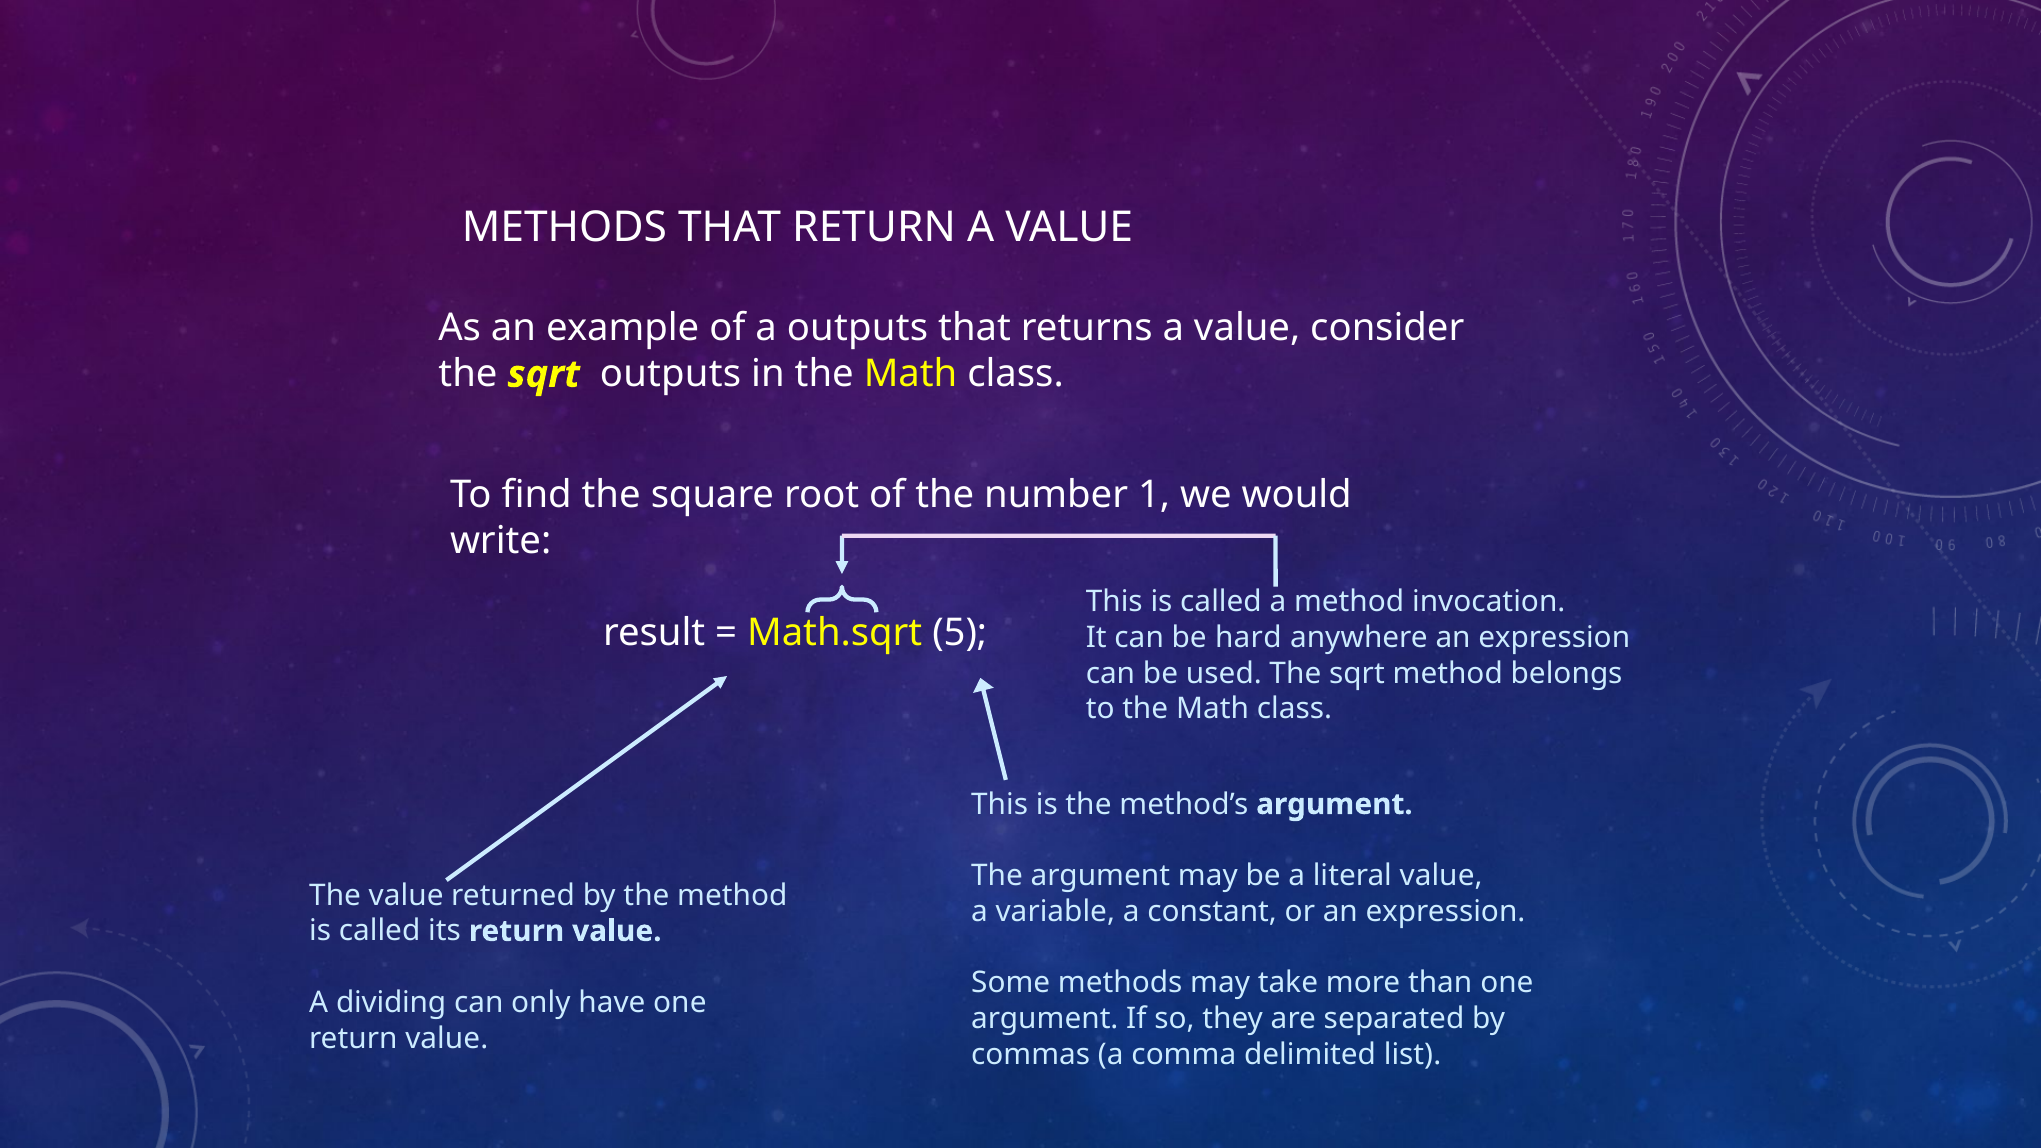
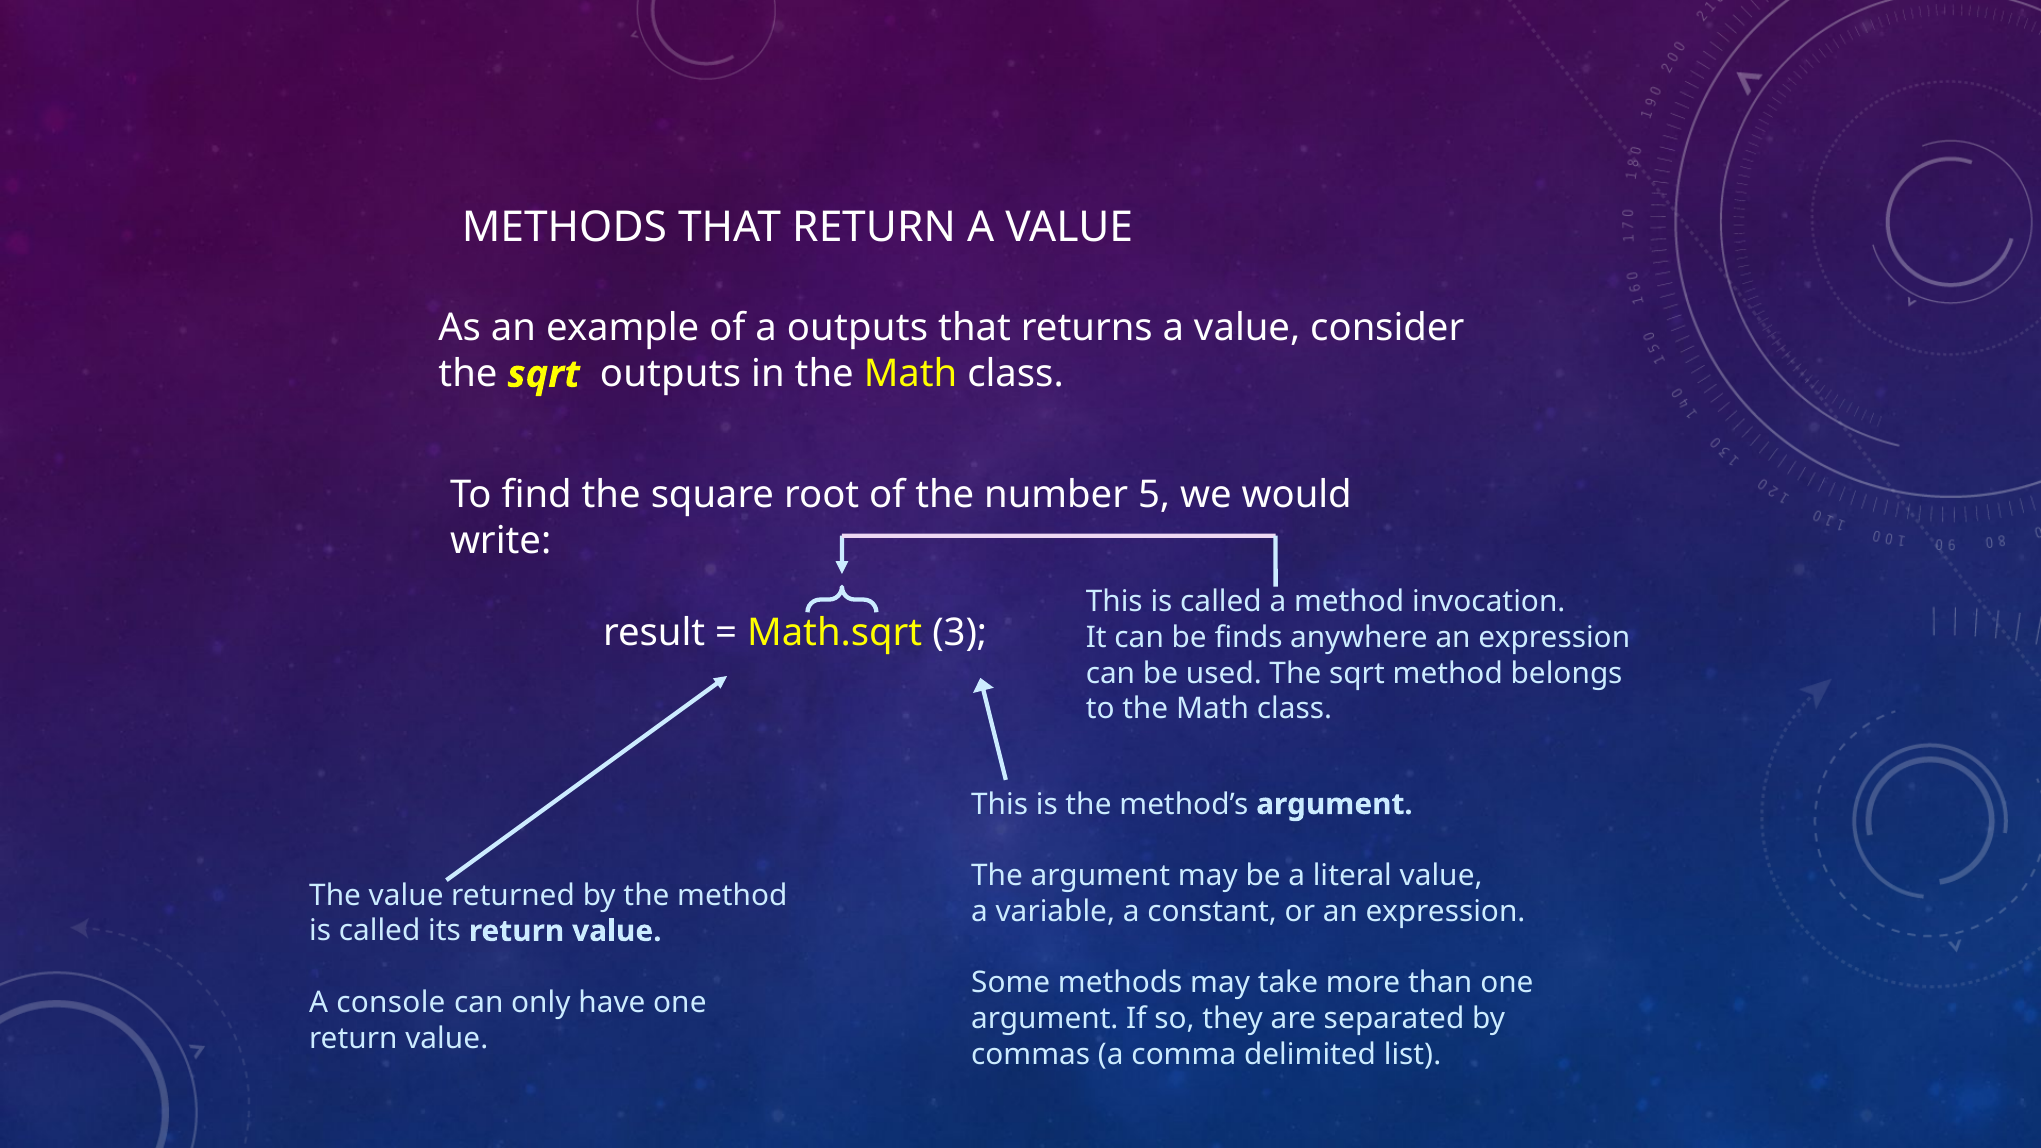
1: 1 -> 5 (1154, 495)
5: 5 -> 3 (960, 633)
hard: hard -> finds (1249, 638)
dividing: dividing -> console (391, 1003)
